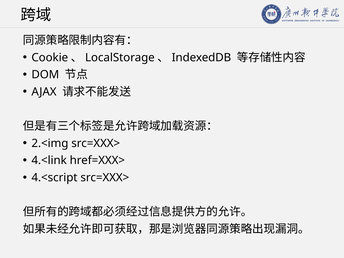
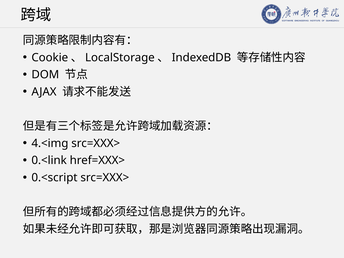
2.<img: 2.<img -> 4.<img (50, 143)
4.<link: 4.<link -> 0.<link (49, 160)
4.<script: 4.<script -> 0.<script (54, 178)
